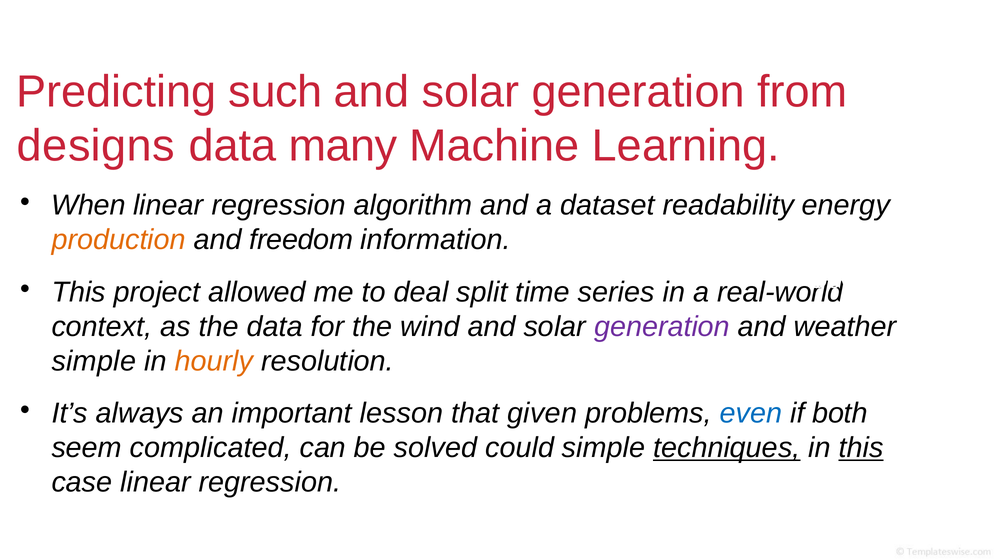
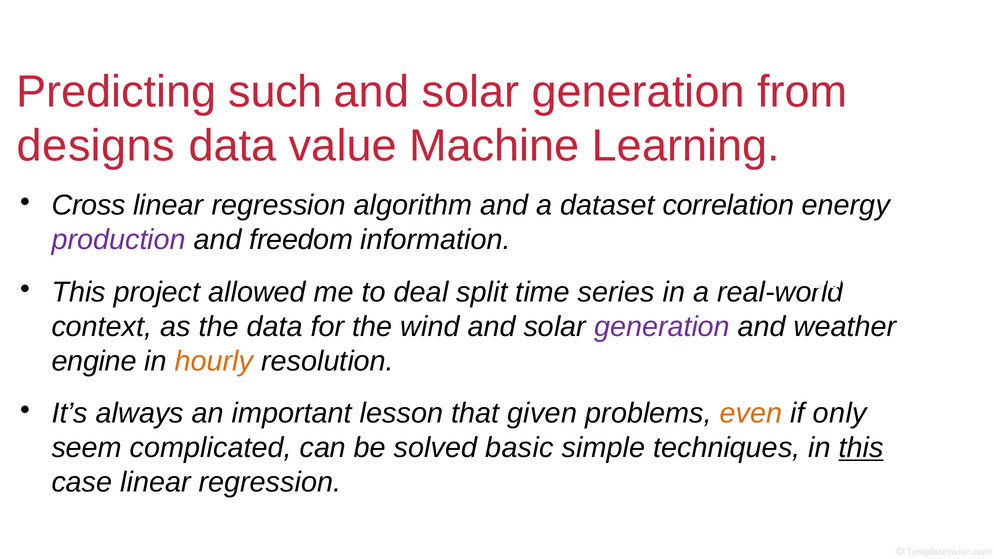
many: many -> value (343, 146)
When: When -> Cross (89, 205)
readability: readability -> correlation (728, 205)
production colour: orange -> purple (119, 240)
simple: simple -> engine (94, 361)
even colour: blue -> orange (751, 413)
both: both -> only (840, 413)
could: could -> basic (519, 448)
techniques underline: present -> none (727, 448)
